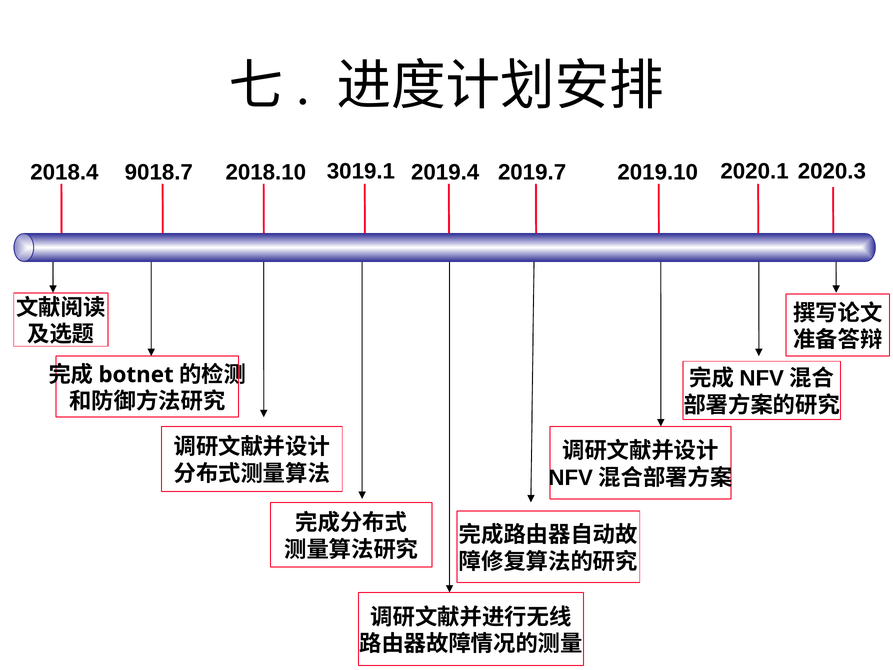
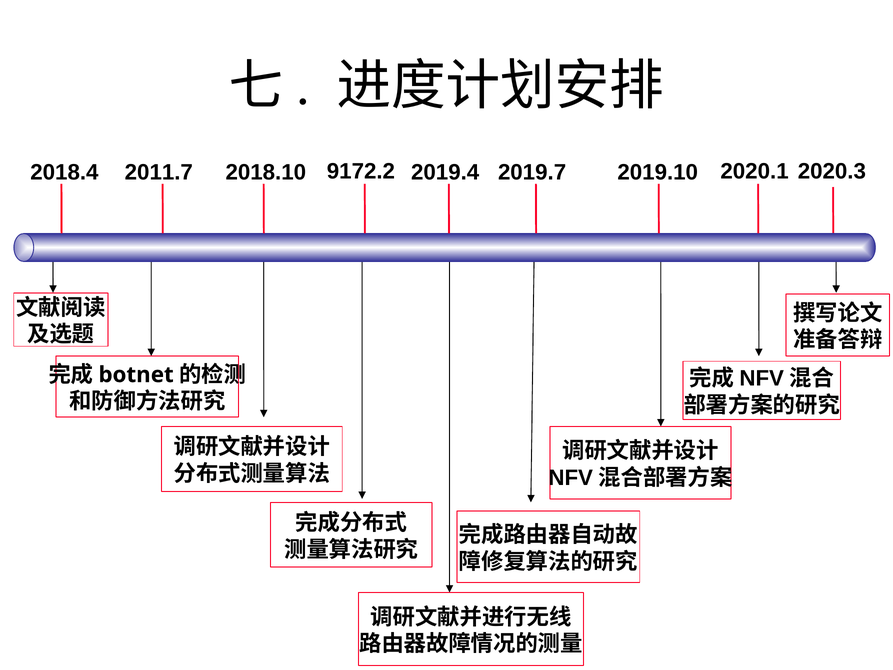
3019.1: 3019.1 -> 9172.2 (361, 171)
9018.7: 9018.7 -> 2011.7 (159, 172)
